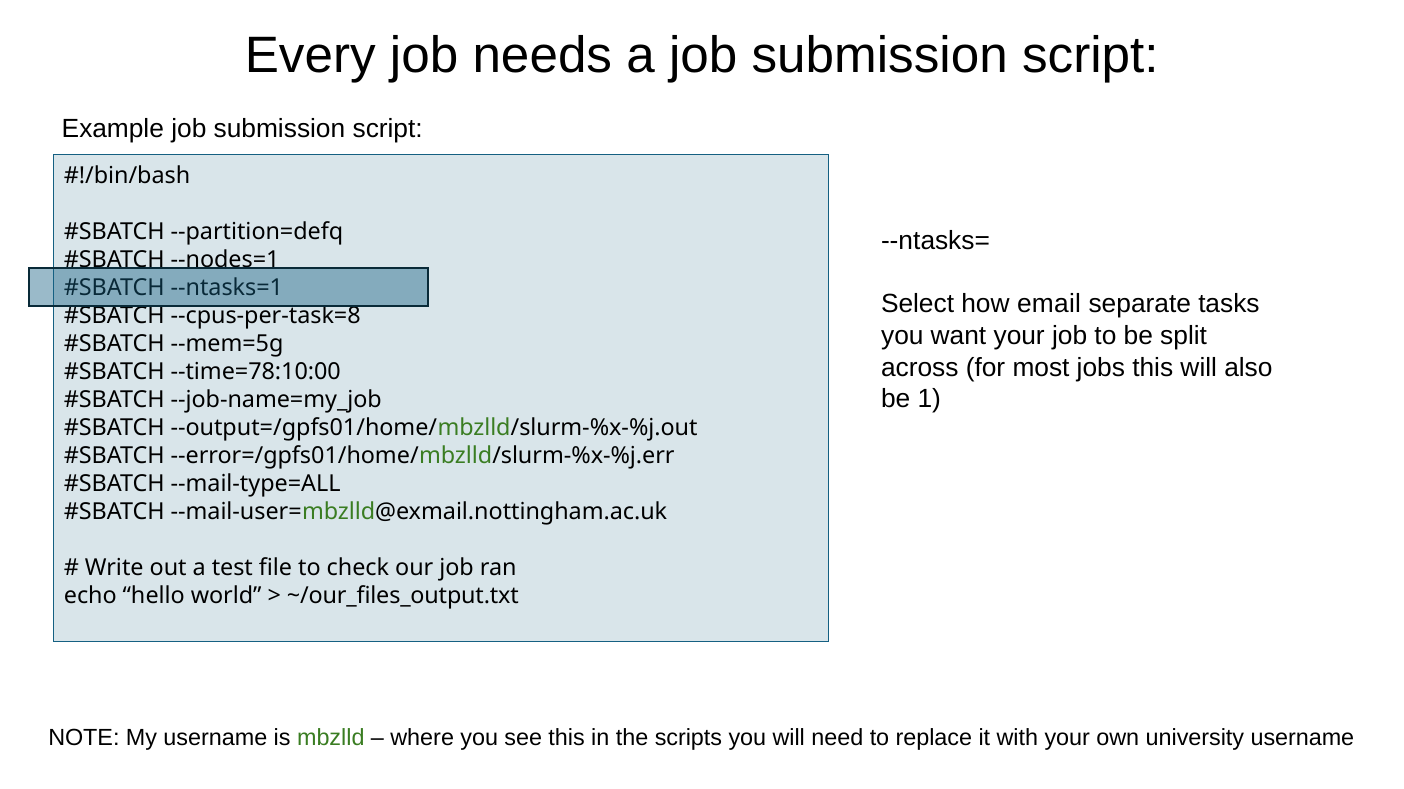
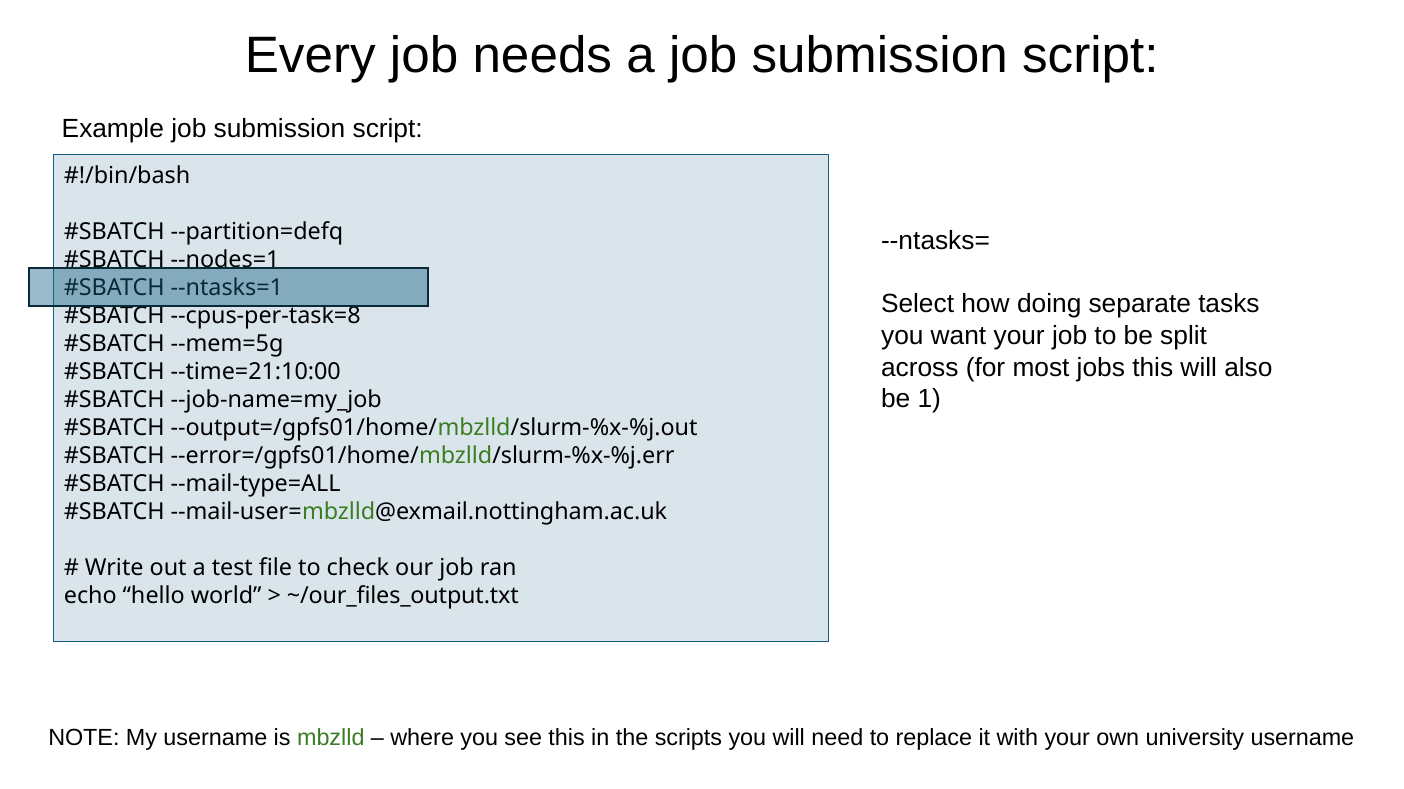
email: email -> doing (1049, 305)
--time=78:10:00: --time=78:10:00 -> --time=21:10:00 (256, 372)
